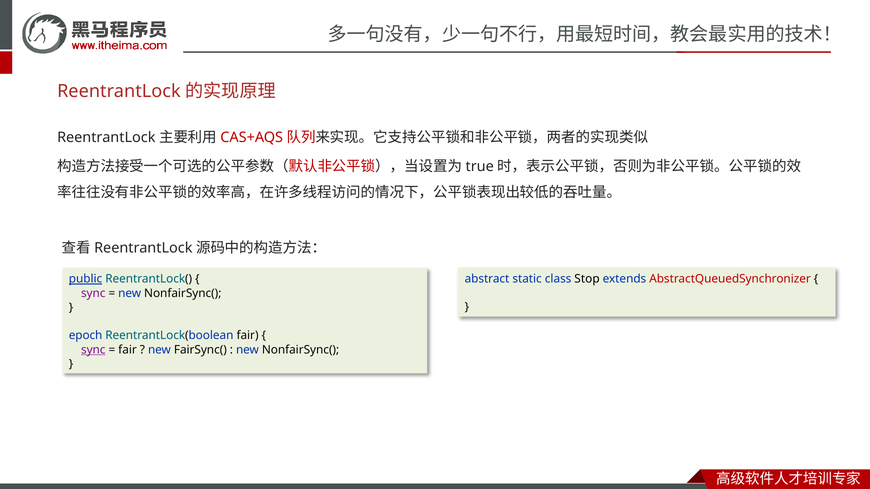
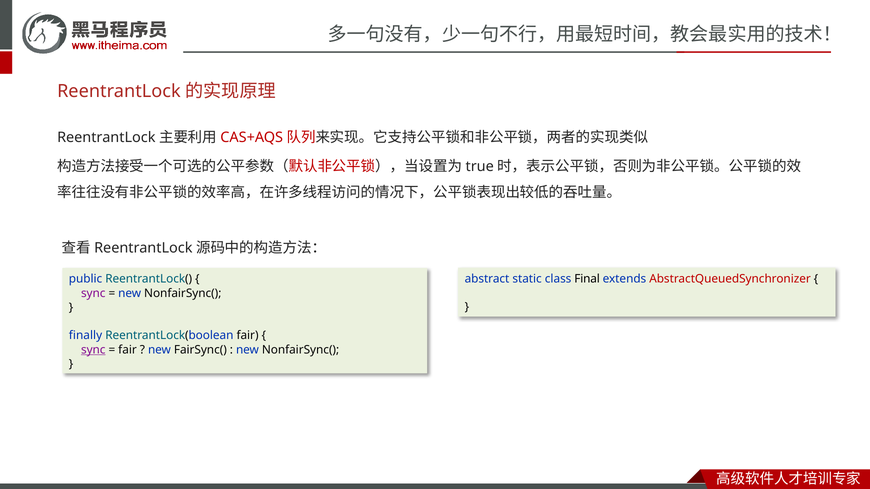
Stop: Stop -> Final (587, 279)
public underline: present -> none (86, 279)
epoch: epoch -> finally (86, 336)
